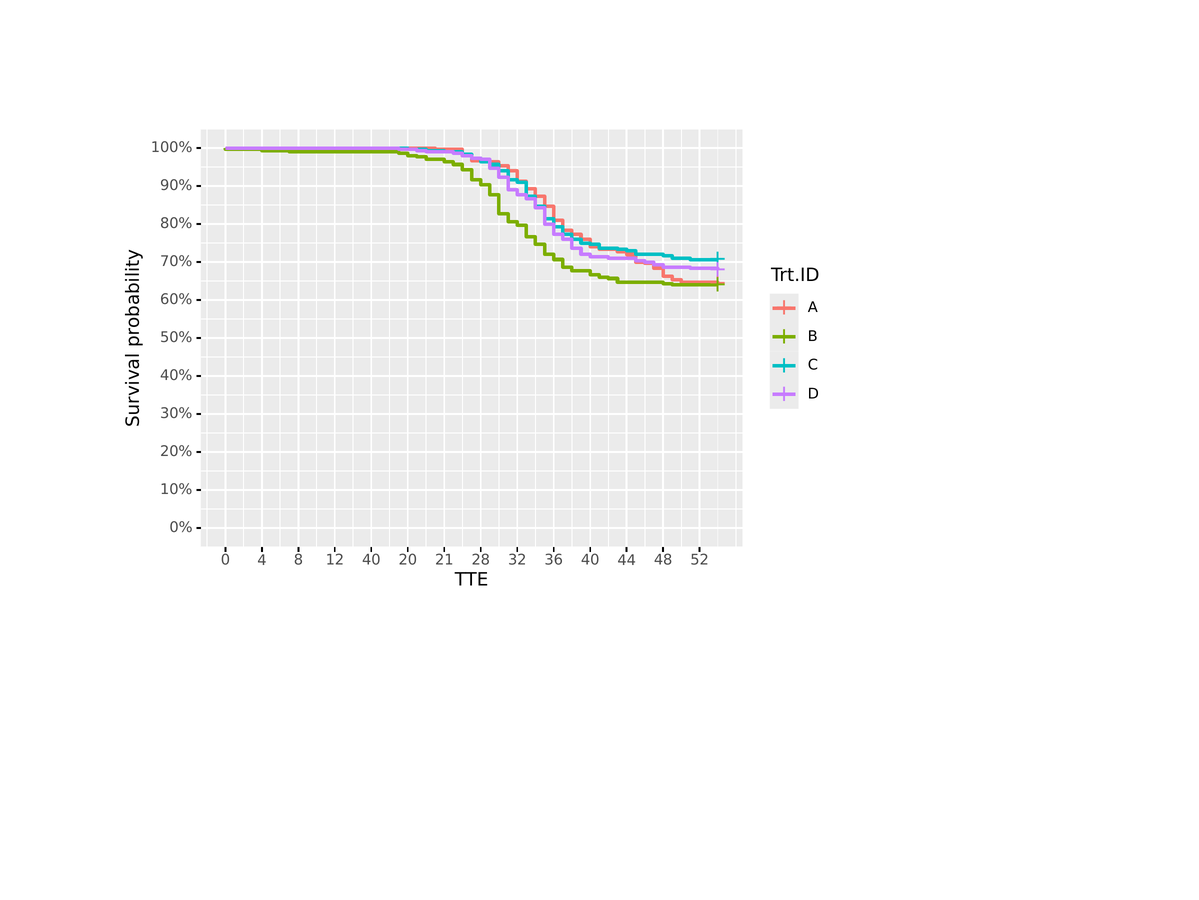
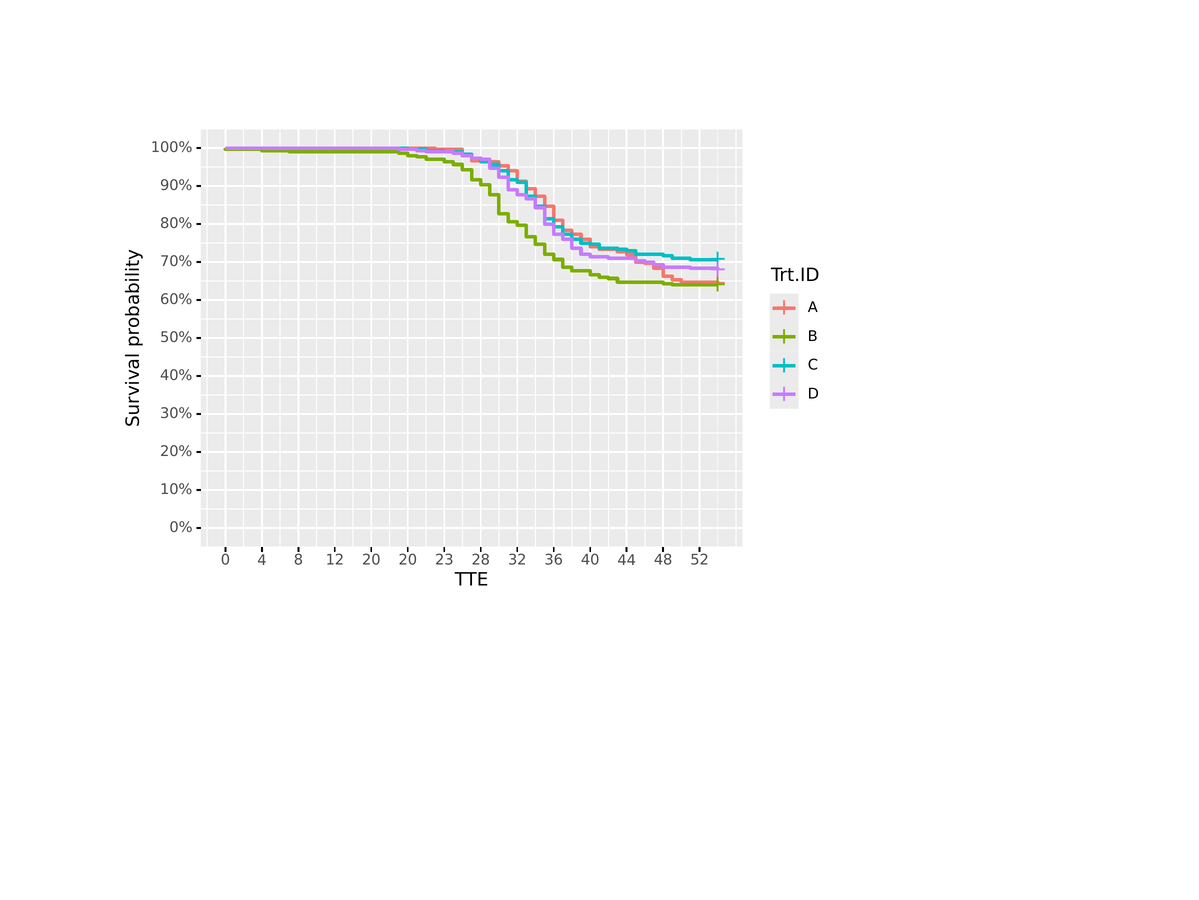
12 40: 40 -> 20 (371, 560)
21: 21 -> 23 (444, 560)
